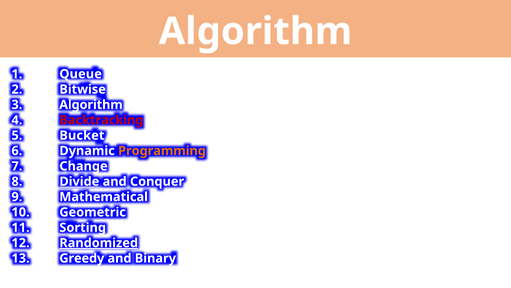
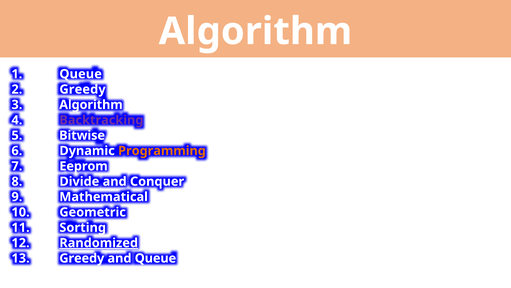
Bitwise: Bitwise -> Greedy (83, 89)
Backtracking colour: red -> purple (101, 120)
Bucket: Bucket -> Bitwise (82, 135)
Change: Change -> Eeprom (84, 166)
Divide underline: present -> none (79, 181)
and Binary: Binary -> Queue (155, 258)
